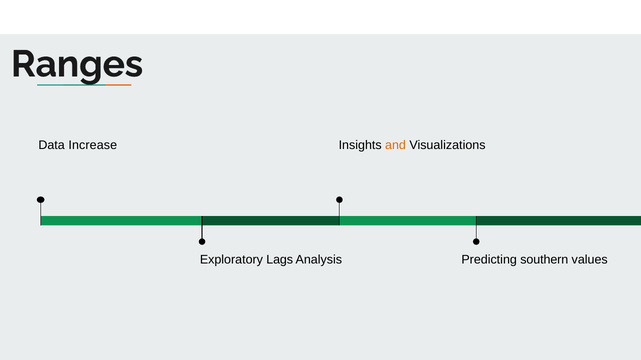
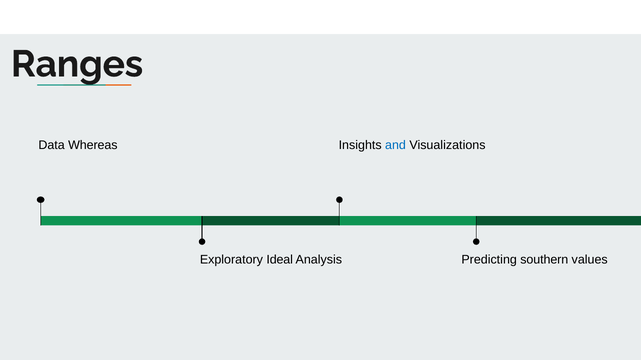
Increase: Increase -> Whereas (93, 145)
and colour: orange -> blue (396, 145)
Lags: Lags -> Ideal (280, 260)
